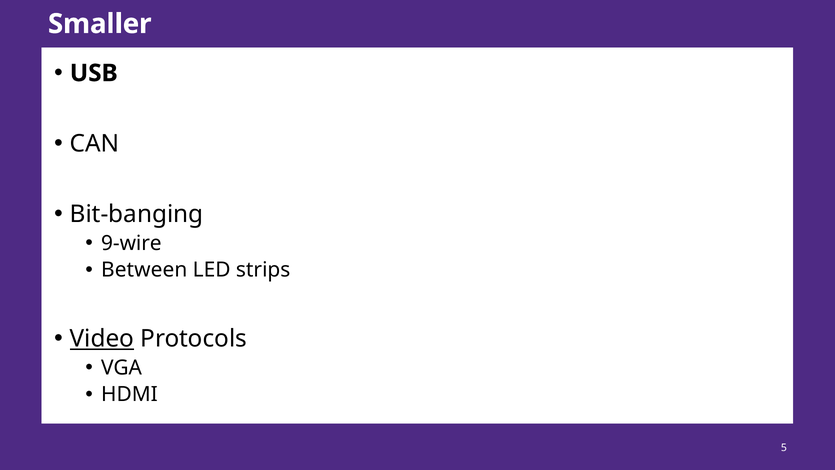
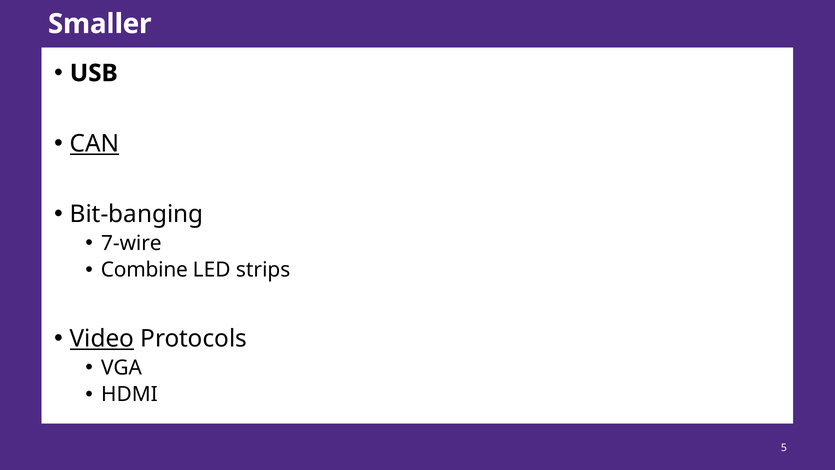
CAN underline: none -> present (95, 144)
9-wire: 9-wire -> 7-wire (131, 243)
Between: Between -> Combine (144, 270)
